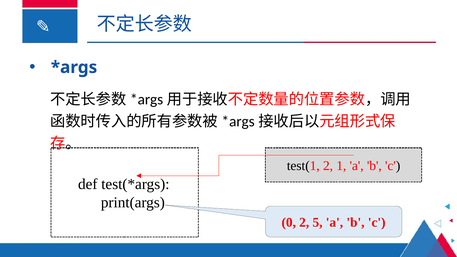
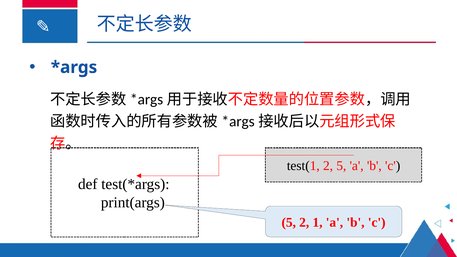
2 1: 1 -> 5 (341, 166)
0: 0 -> 5 (289, 223)
5: 5 -> 1 (318, 223)
